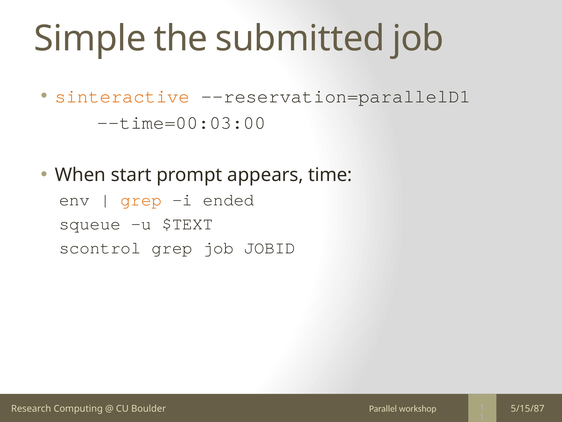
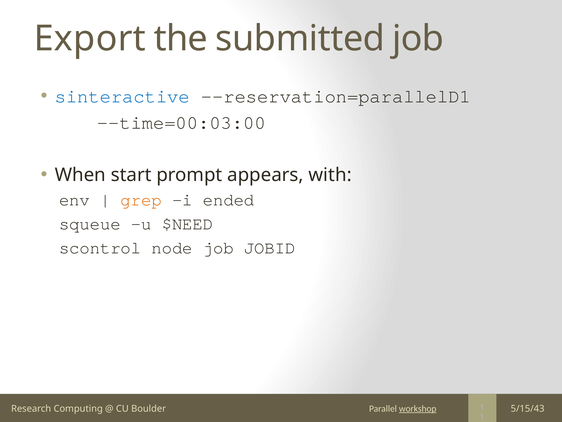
Simple: Simple -> Export (90, 39)
sinteractive colour: orange -> blue (122, 96)
time: time -> with (330, 175)
$TEXT: $TEXT -> $NEED (187, 224)
scontrol grep: grep -> node (172, 248)
workshop underline: none -> present (418, 408)
5/15/87: 5/15/87 -> 5/15/43 (528, 408)
